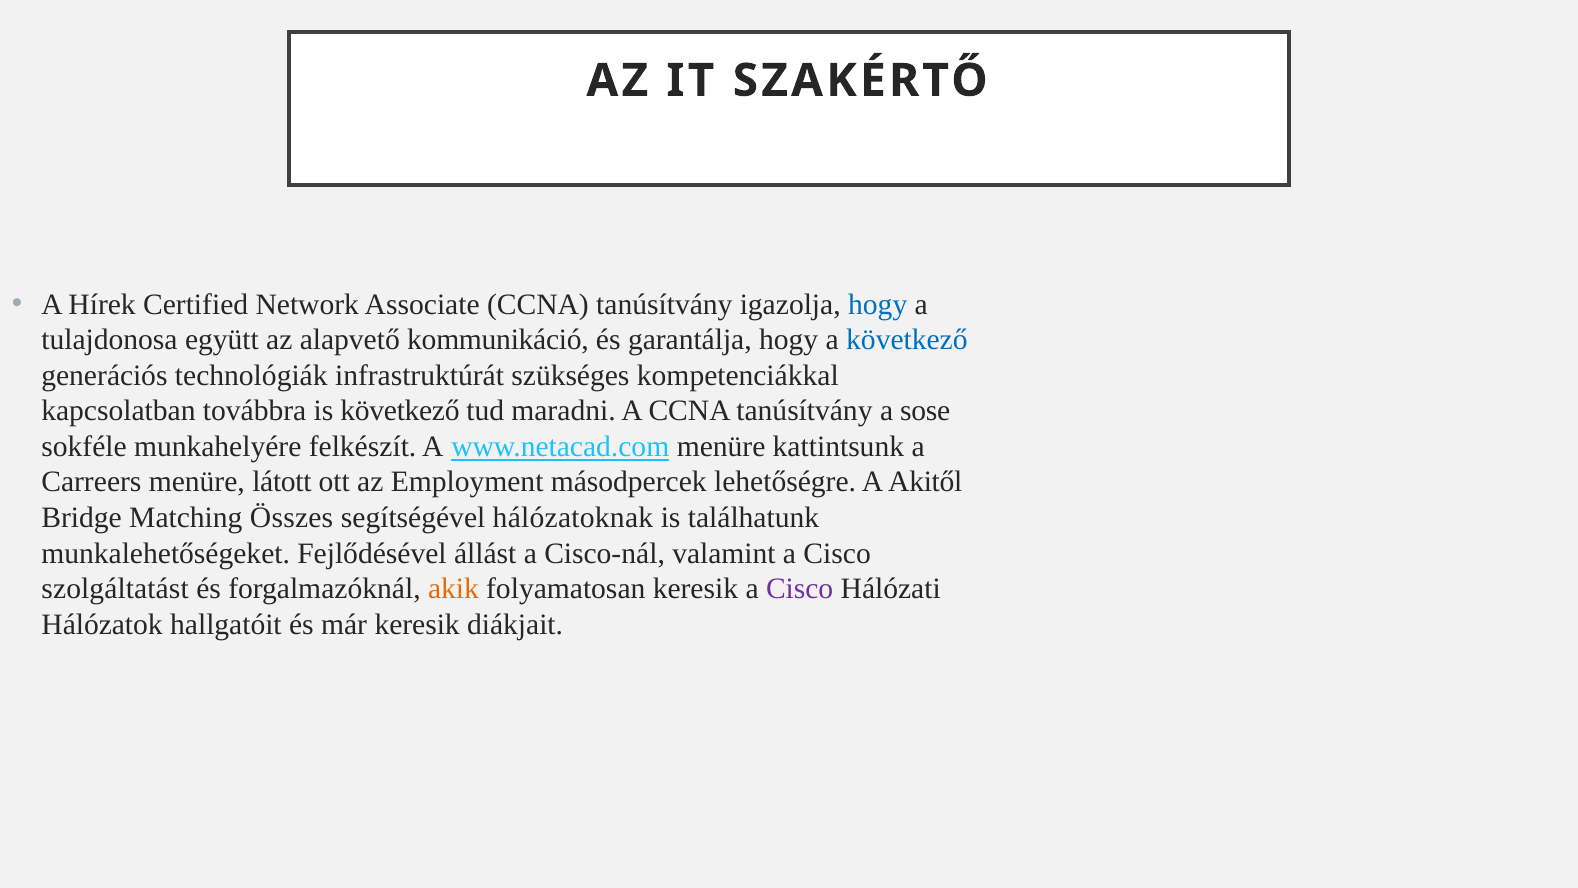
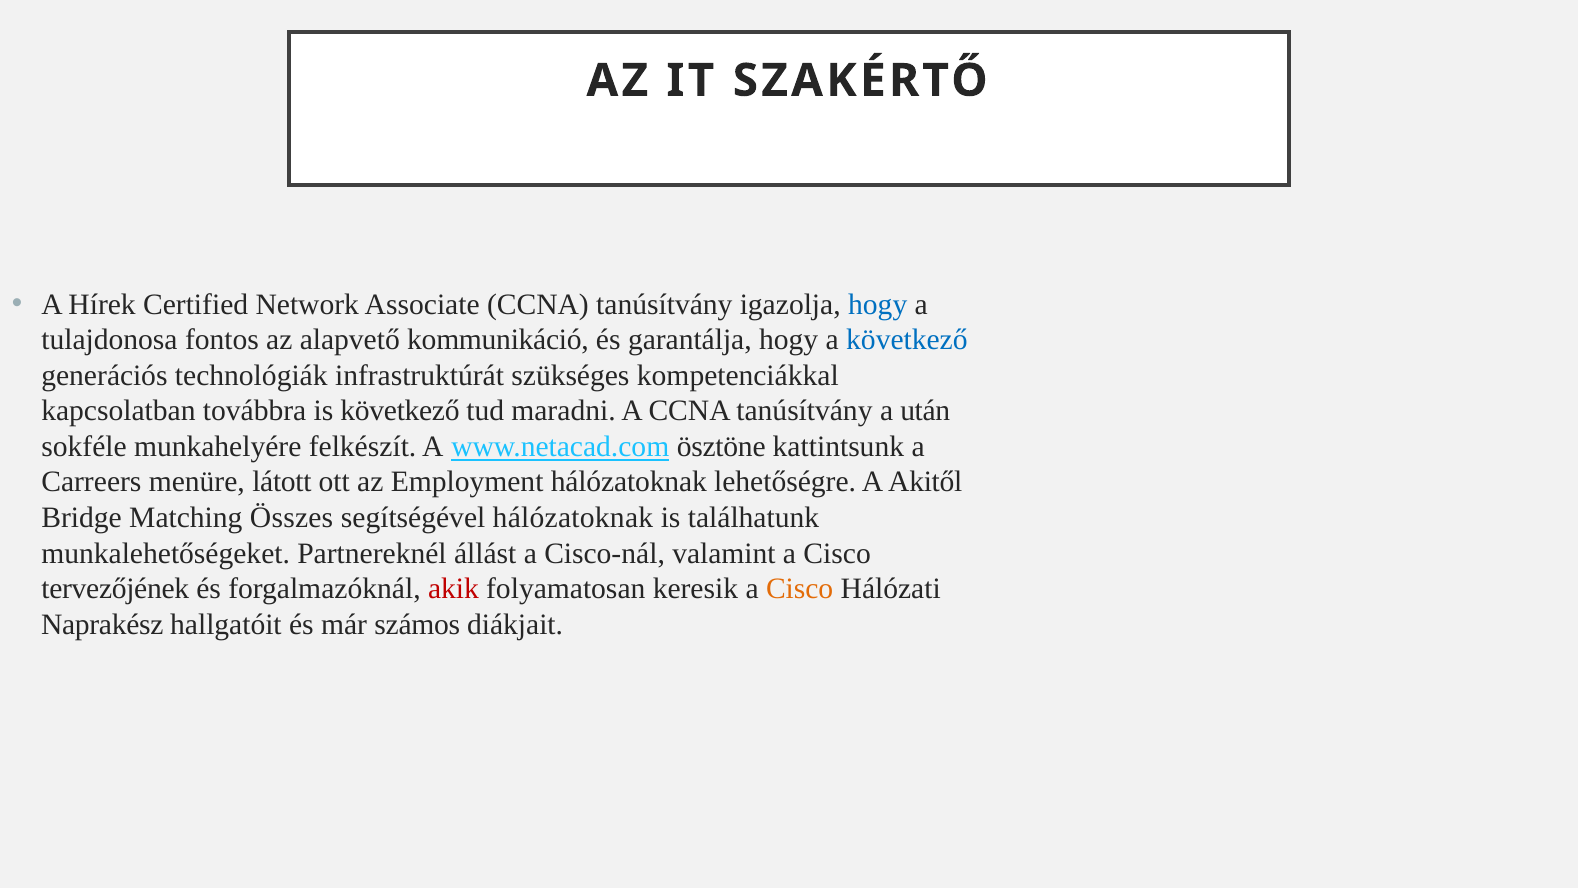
együtt: együtt -> fontos (222, 340)
sose: sose -> után (925, 411)
www.netacad.com menüre: menüre -> ösztöne (721, 446)
Employment másodpercek: másodpercek -> hálózatoknak (629, 482)
Fejlődésével: Fejlődésével -> Partnereknél (372, 553)
szolgáltatást: szolgáltatást -> tervezőjének (115, 589)
akik colour: orange -> red (453, 589)
Cisco colour: purple -> orange (800, 589)
Hálózatok: Hálózatok -> Naprakész (102, 624)
már keresik: keresik -> számos (417, 624)
